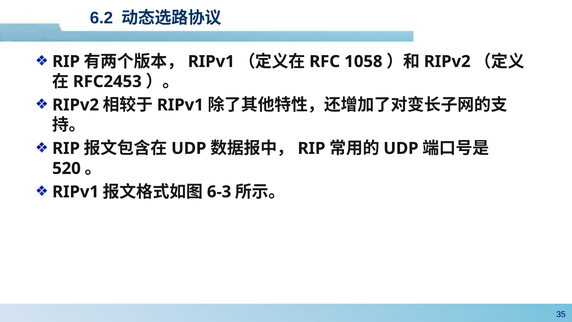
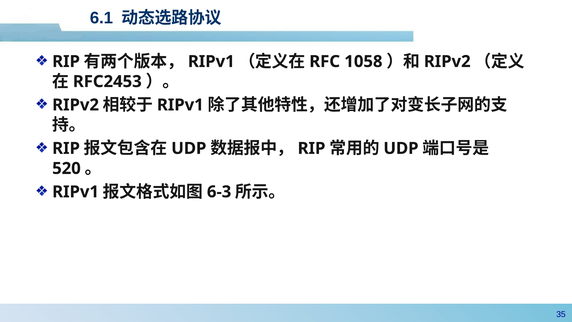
6.2: 6.2 -> 6.1 (101, 18)
